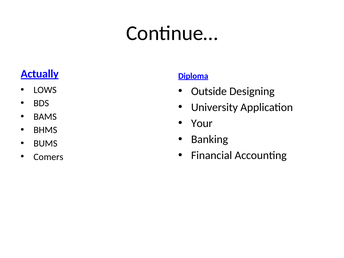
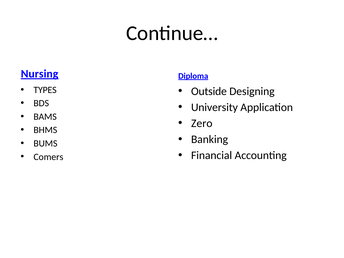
Actually: Actually -> Nursing (40, 74)
LOWS: LOWS -> TYPES (45, 90)
Your: Your -> Zero (202, 123)
